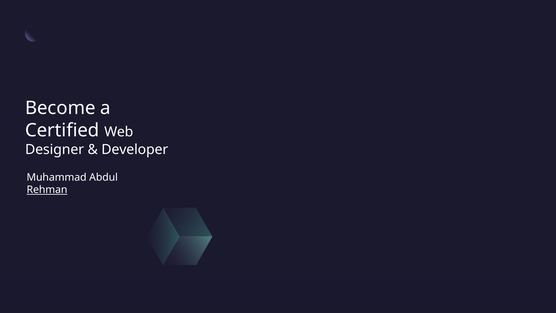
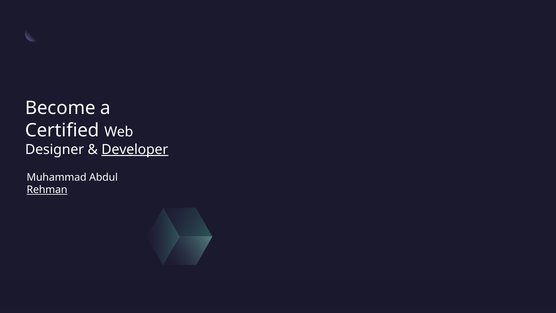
Developer underline: none -> present (135, 149)
